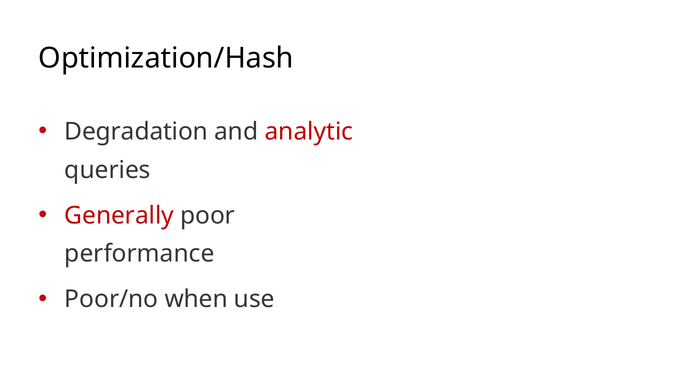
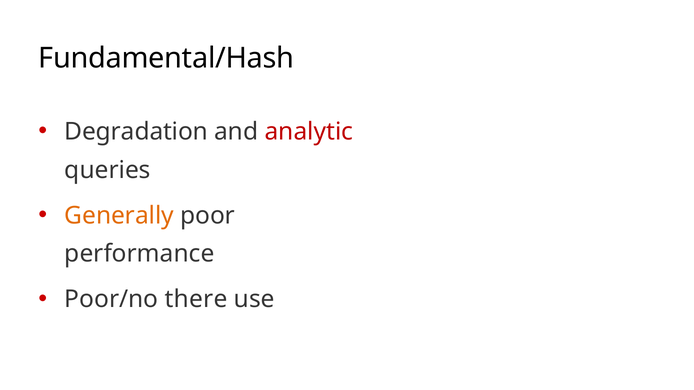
Optimization/Hash: Optimization/Hash -> Fundamental/Hash (166, 58)
Generally colour: red -> orange (119, 216)
when: when -> there (196, 300)
